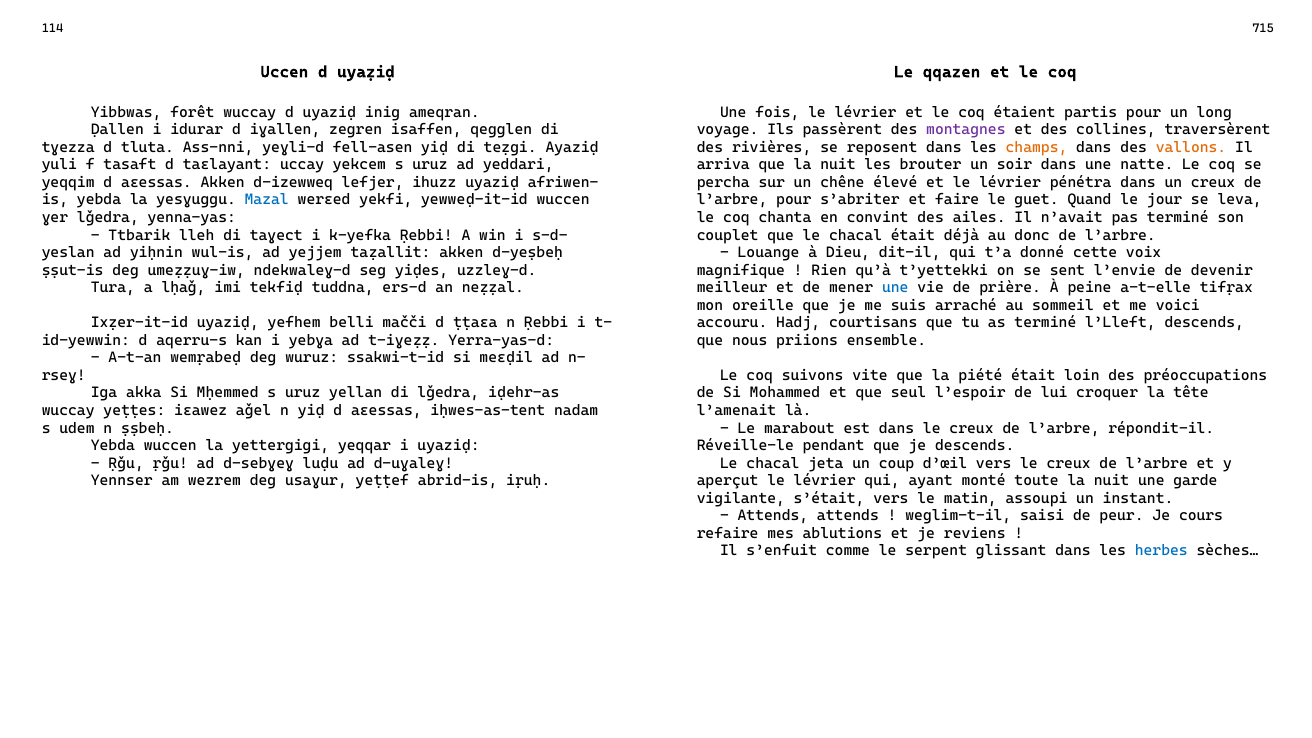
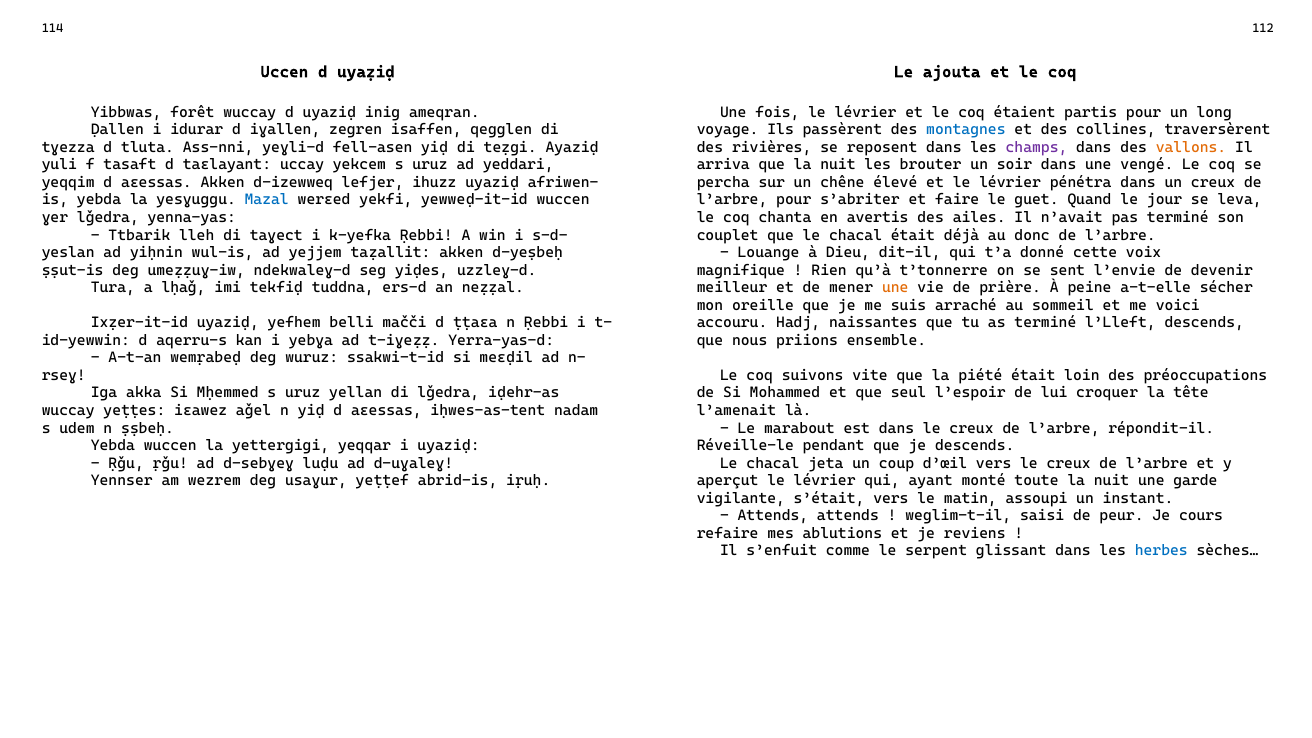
715: 715 -> 112 (1263, 28)
qqazen: qqazen -> ajouta (952, 72)
montagnes colour: purple -> blue (966, 130)
champs colour: orange -> purple (1037, 147)
natte: natte -> vengé (1147, 165)
convint: convint -> avertis (878, 218)
t’yettekki: t’yettekki -> t’tonnerre (944, 270)
une colour: blue -> orange (895, 288)
tifṛax: tifṛax -> sécher (1226, 288)
courtisans: courtisans -> naissantes (873, 323)
